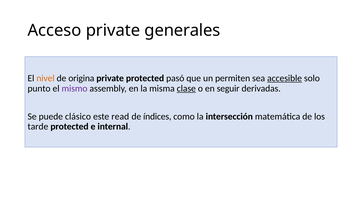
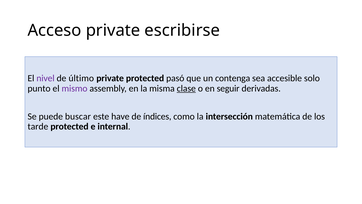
generales: generales -> escribirse (182, 30)
nivel colour: orange -> purple (46, 78)
origina: origina -> último (81, 78)
permiten: permiten -> contenga (233, 78)
accesible underline: present -> none (285, 78)
clásico: clásico -> buscar (78, 116)
read: read -> have (120, 116)
